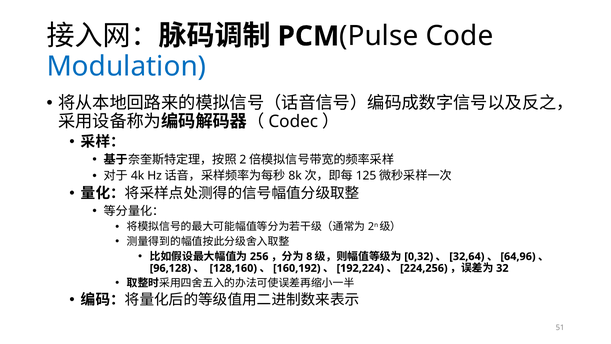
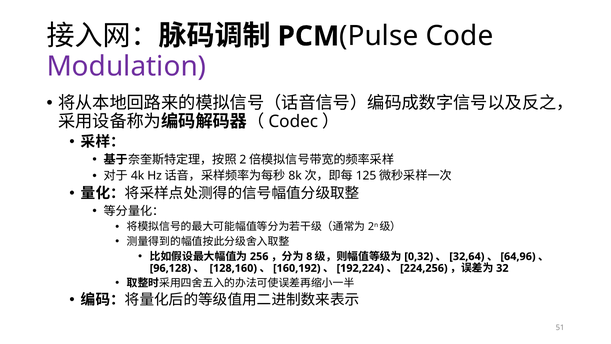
Modulation colour: blue -> purple (126, 66)
